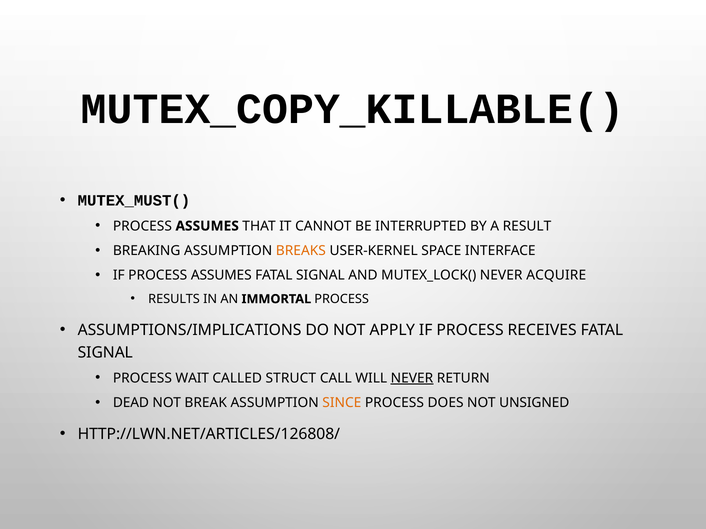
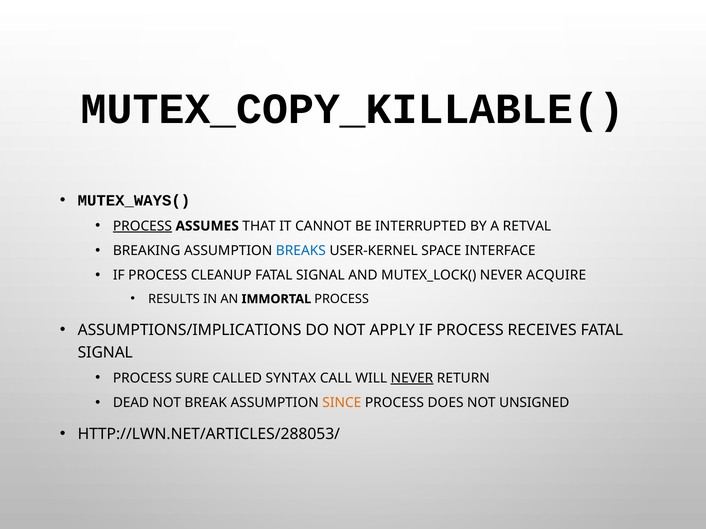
MUTEX_MUST(: MUTEX_MUST( -> MUTEX_WAYS( (134, 201)
PROCESS underline: none -> present (142, 226)
RESULT: RESULT -> RETVAL (527, 226)
BREAKS colour: orange -> blue (301, 251)
IF PROCESS ASSUMES: ASSUMES -> CLEANUP (221, 276)
WAIT: WAIT -> SURE (192, 378)
STRUCT: STRUCT -> SYNTAX (291, 378)
HTTP://LWN.NET/ARTICLES/126808/: HTTP://LWN.NET/ARTICLES/126808/ -> HTTP://LWN.NET/ARTICLES/288053/ (209, 434)
